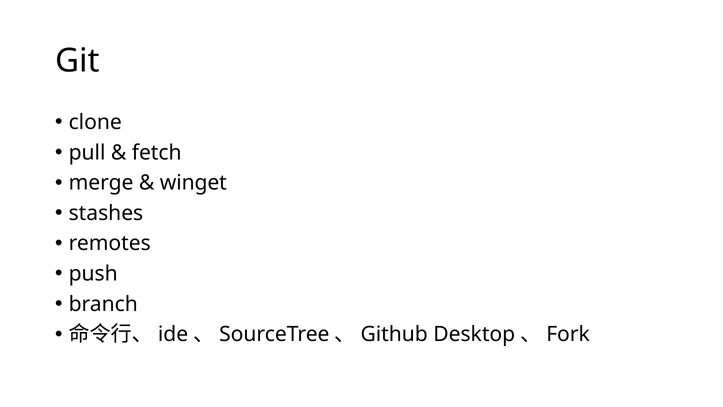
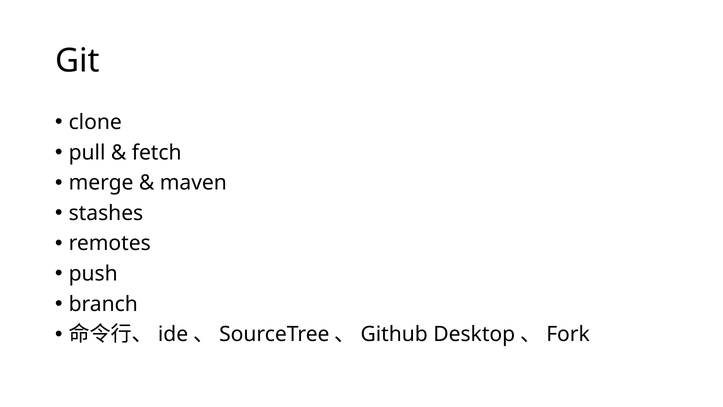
winget: winget -> maven (193, 183)
